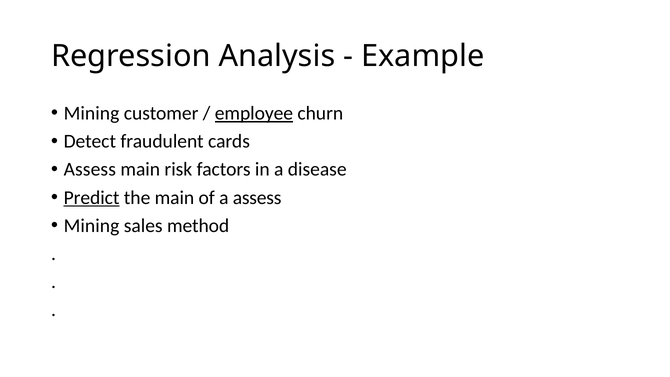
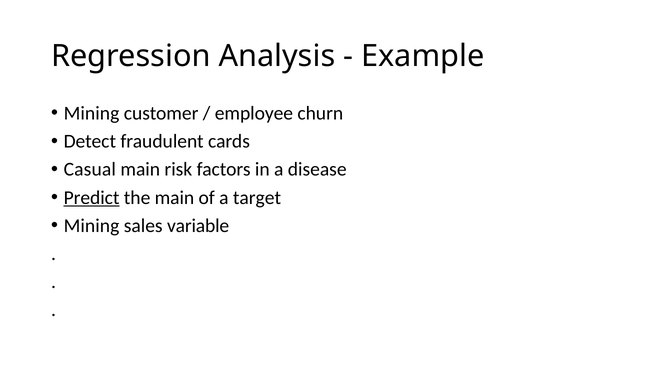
employee underline: present -> none (254, 113)
Assess: Assess -> Casual (90, 169)
a assess: assess -> target (257, 198)
method: method -> variable (198, 226)
